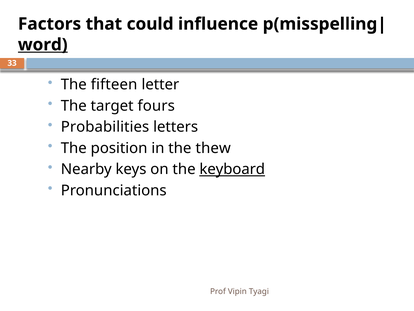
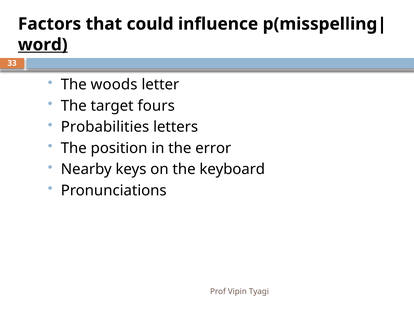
fifteen: fifteen -> woods (114, 85)
thew: thew -> error (213, 148)
keyboard underline: present -> none (232, 169)
